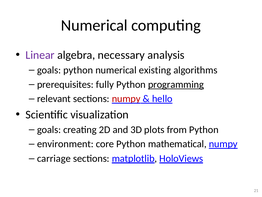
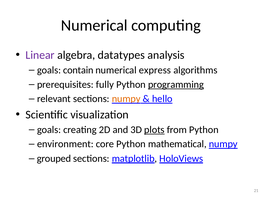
necessary: necessary -> datatypes (121, 55)
goals python: python -> contain (78, 70)
existing: existing -> express (155, 70)
numpy colour: red -> orange (126, 99)
plots underline: none -> present (154, 129)
carriage: carriage -> grouped (54, 158)
